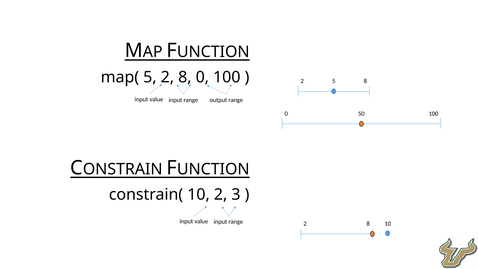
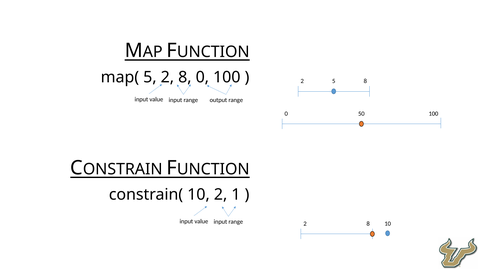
3: 3 -> 1 (236, 194)
